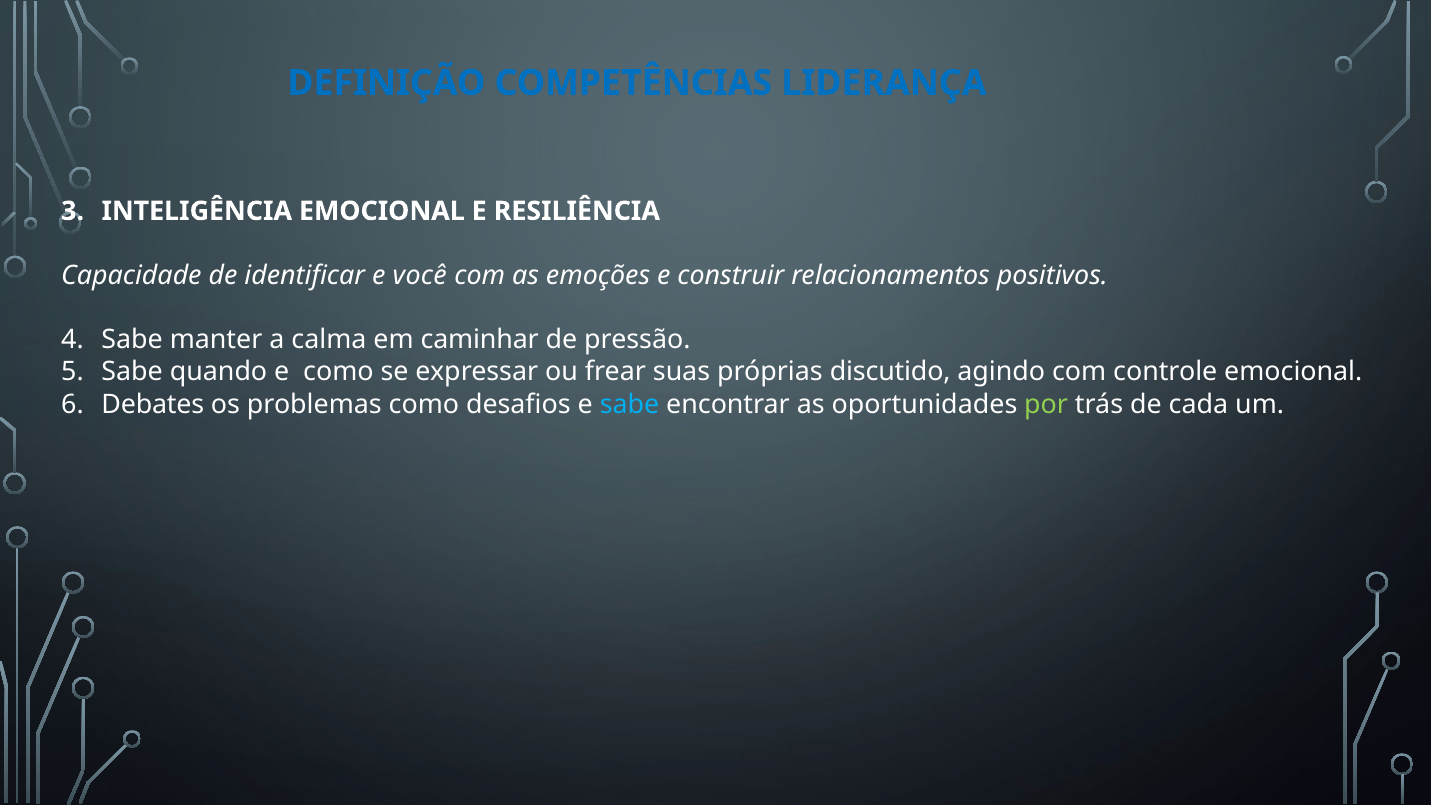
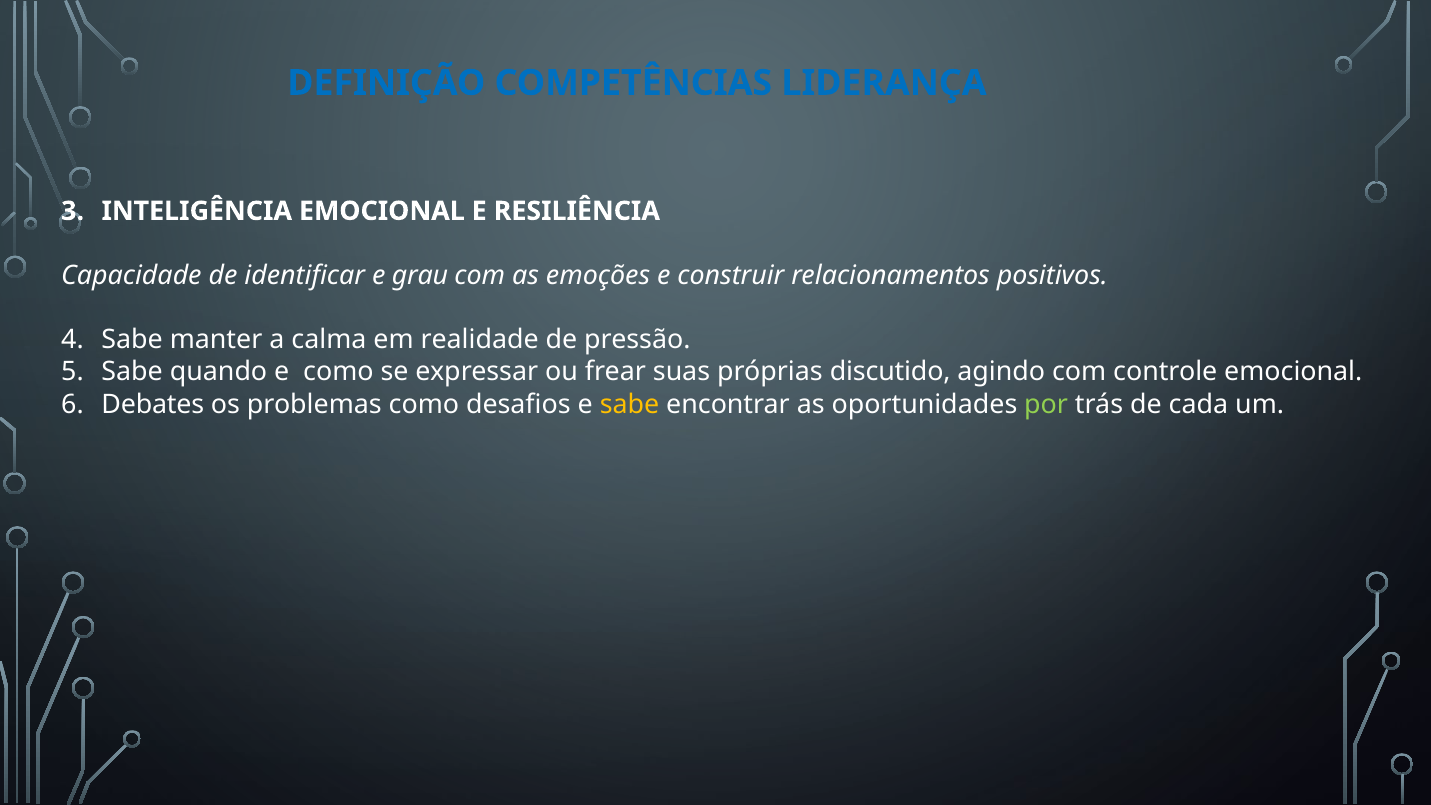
você: você -> grau (420, 275)
caminhar: caminhar -> realidade (480, 340)
sabe colour: light blue -> yellow (630, 404)
